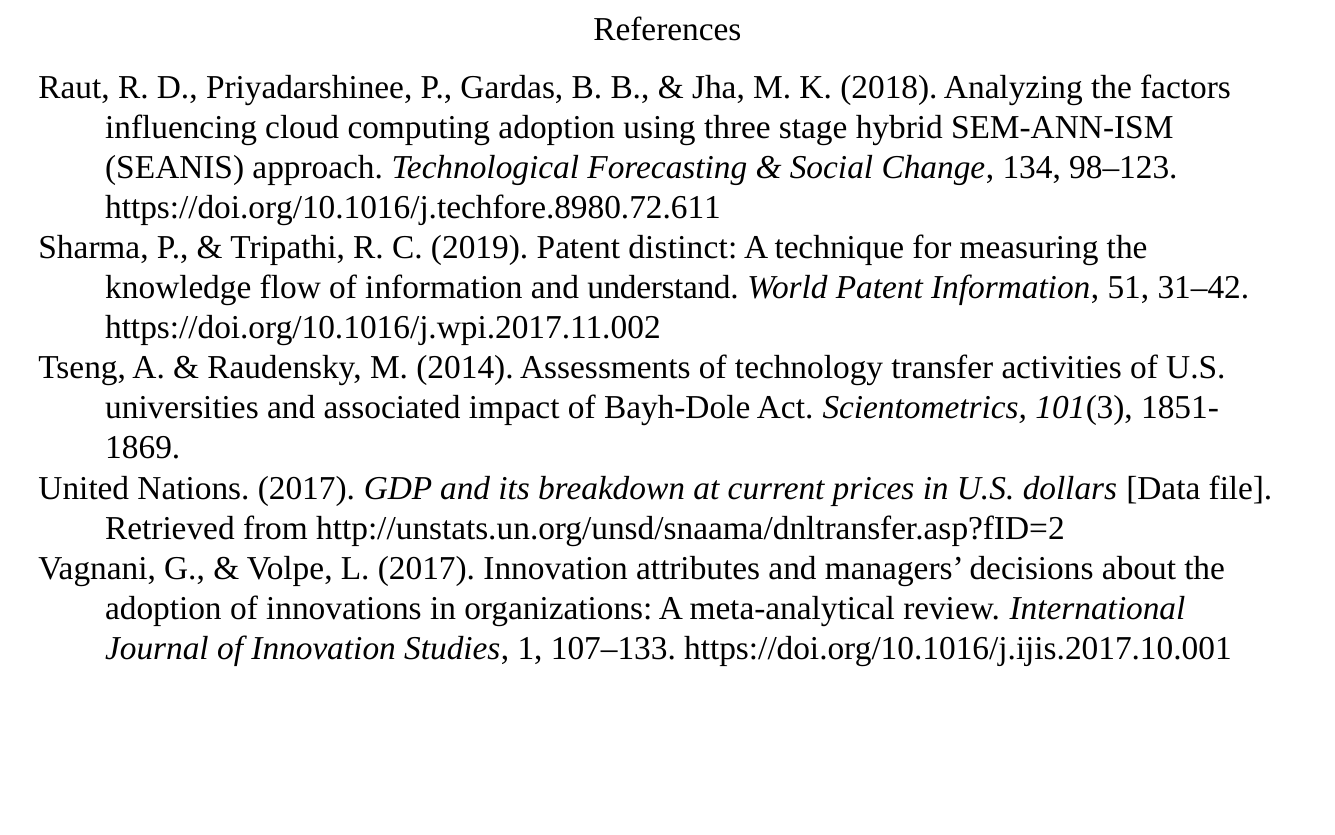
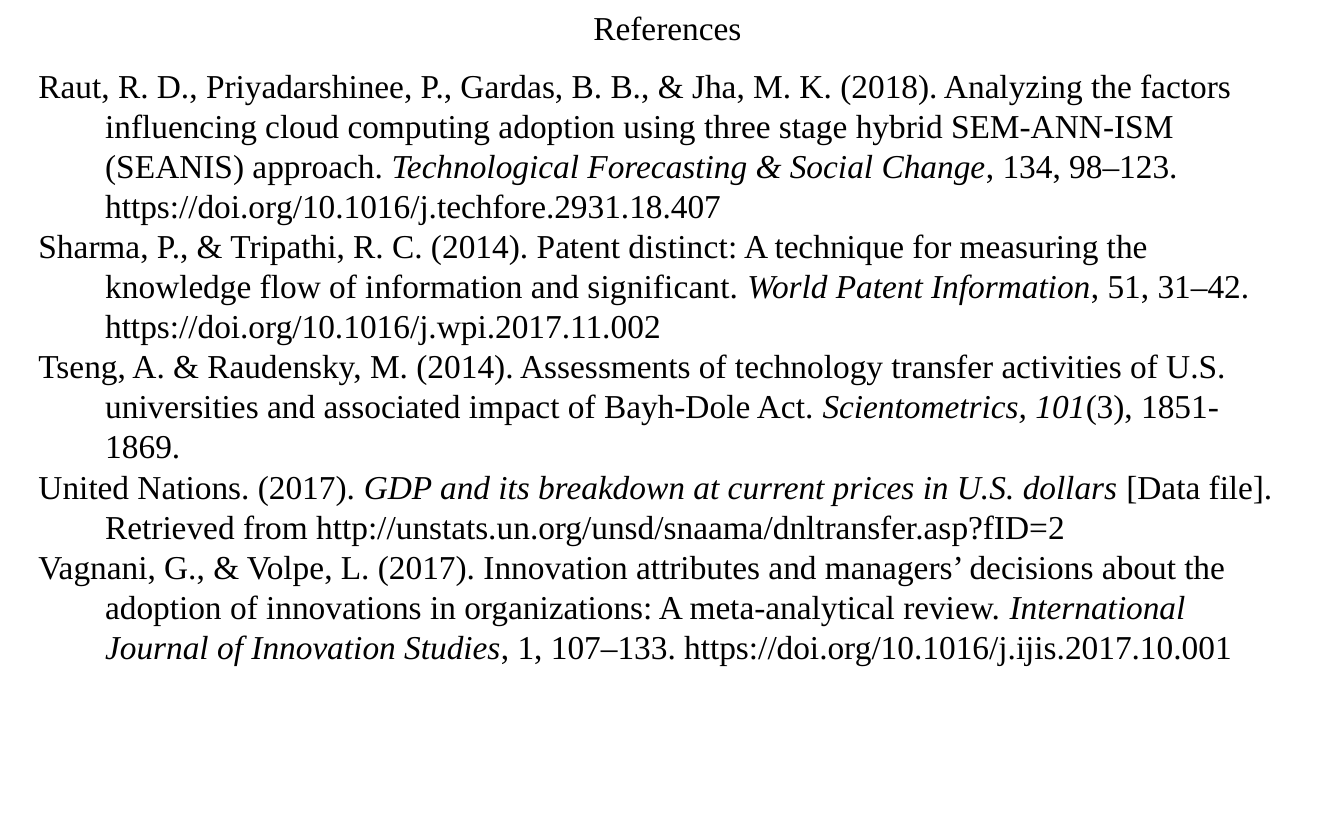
https://doi.org/10.1016/j.techfore.8980.72.611: https://doi.org/10.1016/j.techfore.8980.72.611 -> https://doi.org/10.1016/j.techfore.2931.18.407 (413, 207)
C 2019: 2019 -> 2014 (480, 247)
understand: understand -> significant (663, 287)
